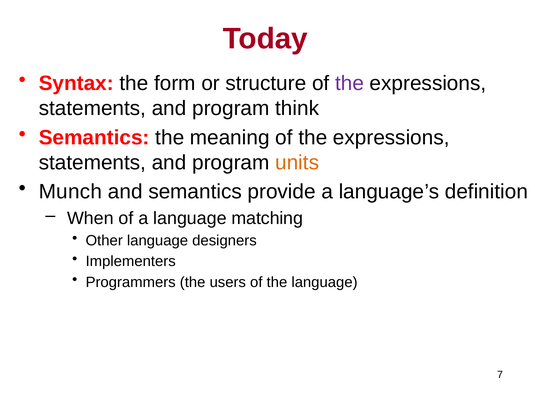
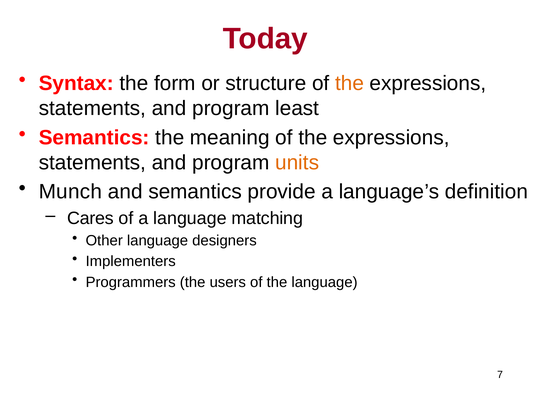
the colour: purple -> orange (350, 83)
think: think -> least (297, 108)
When: When -> Cares (90, 218)
